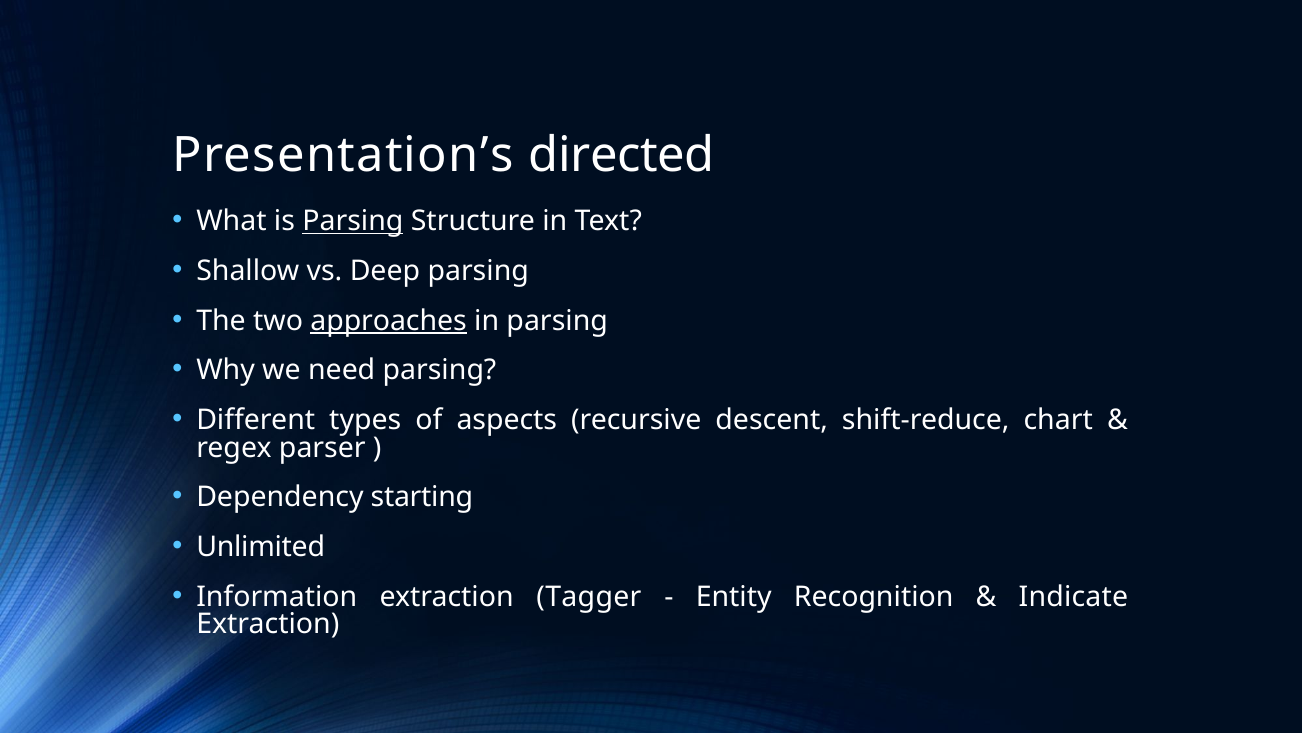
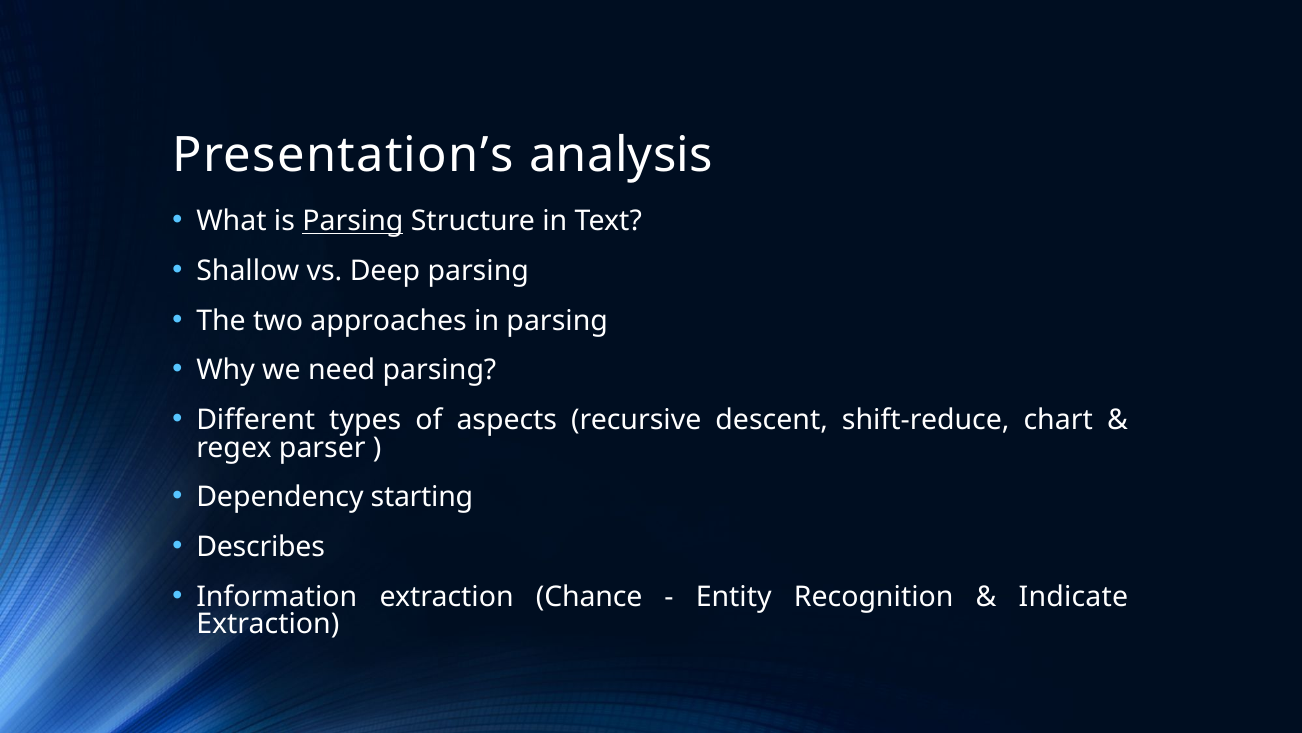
directed: directed -> analysis (621, 156)
approaches underline: present -> none (389, 320)
Unlimited: Unlimited -> Describes (261, 547)
Tagger: Tagger -> Chance (589, 596)
